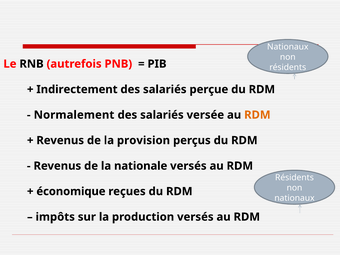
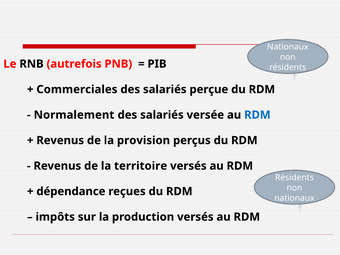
Indirectement: Indirectement -> Commerciales (77, 89)
RDM colour: orange -> blue (257, 115)
nationale: nationale -> territoire (141, 166)
économique: économique -> dépendance (71, 191)
